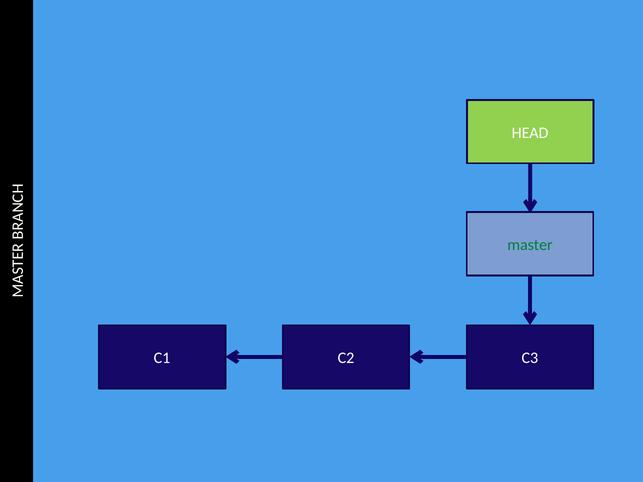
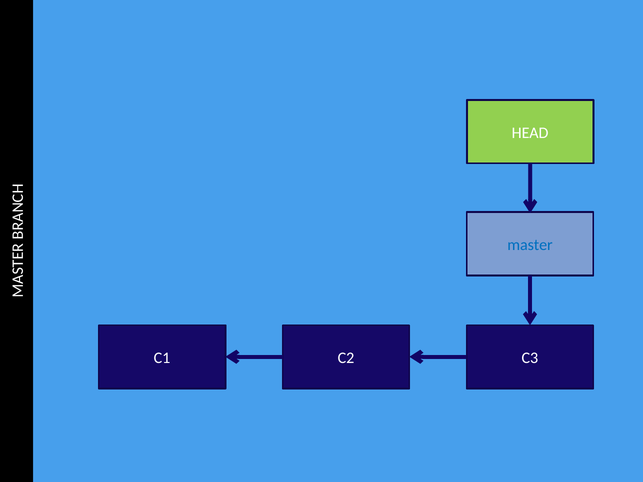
master colour: green -> blue (530, 245)
